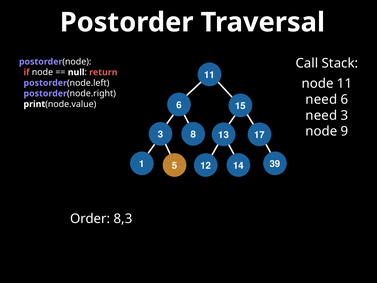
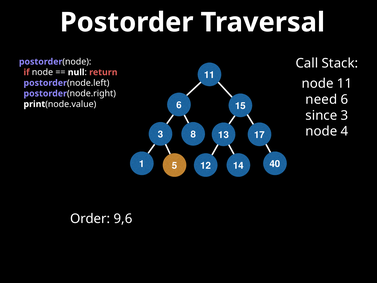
need: need -> since (321, 115)
9: 9 -> 4 (345, 131)
39: 39 -> 40 (275, 164)
8,3: 8,3 -> 9,6 (123, 219)
